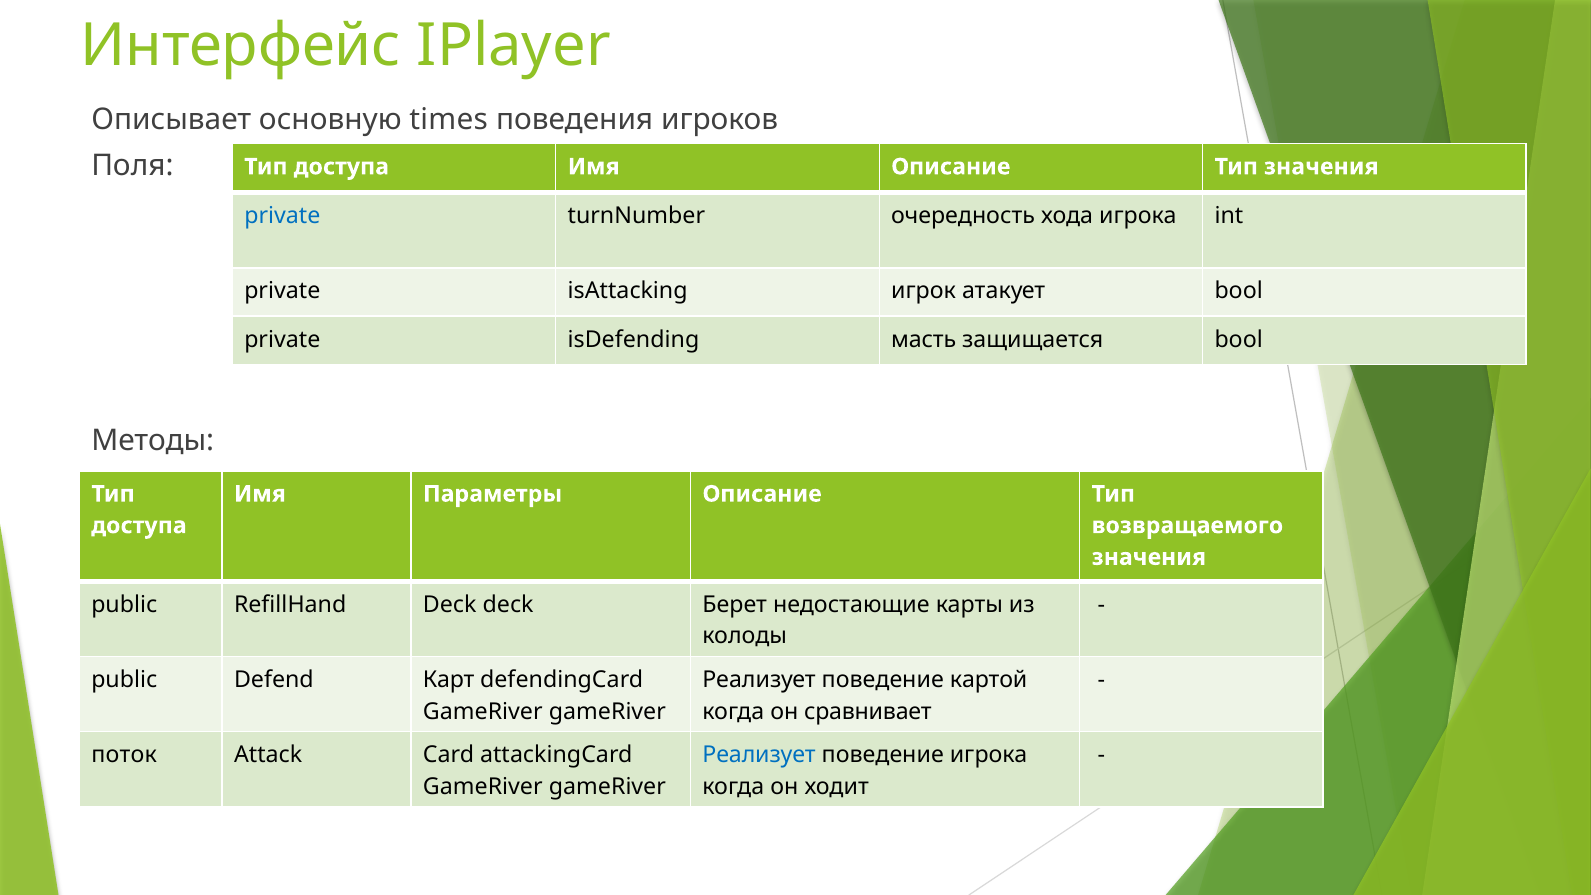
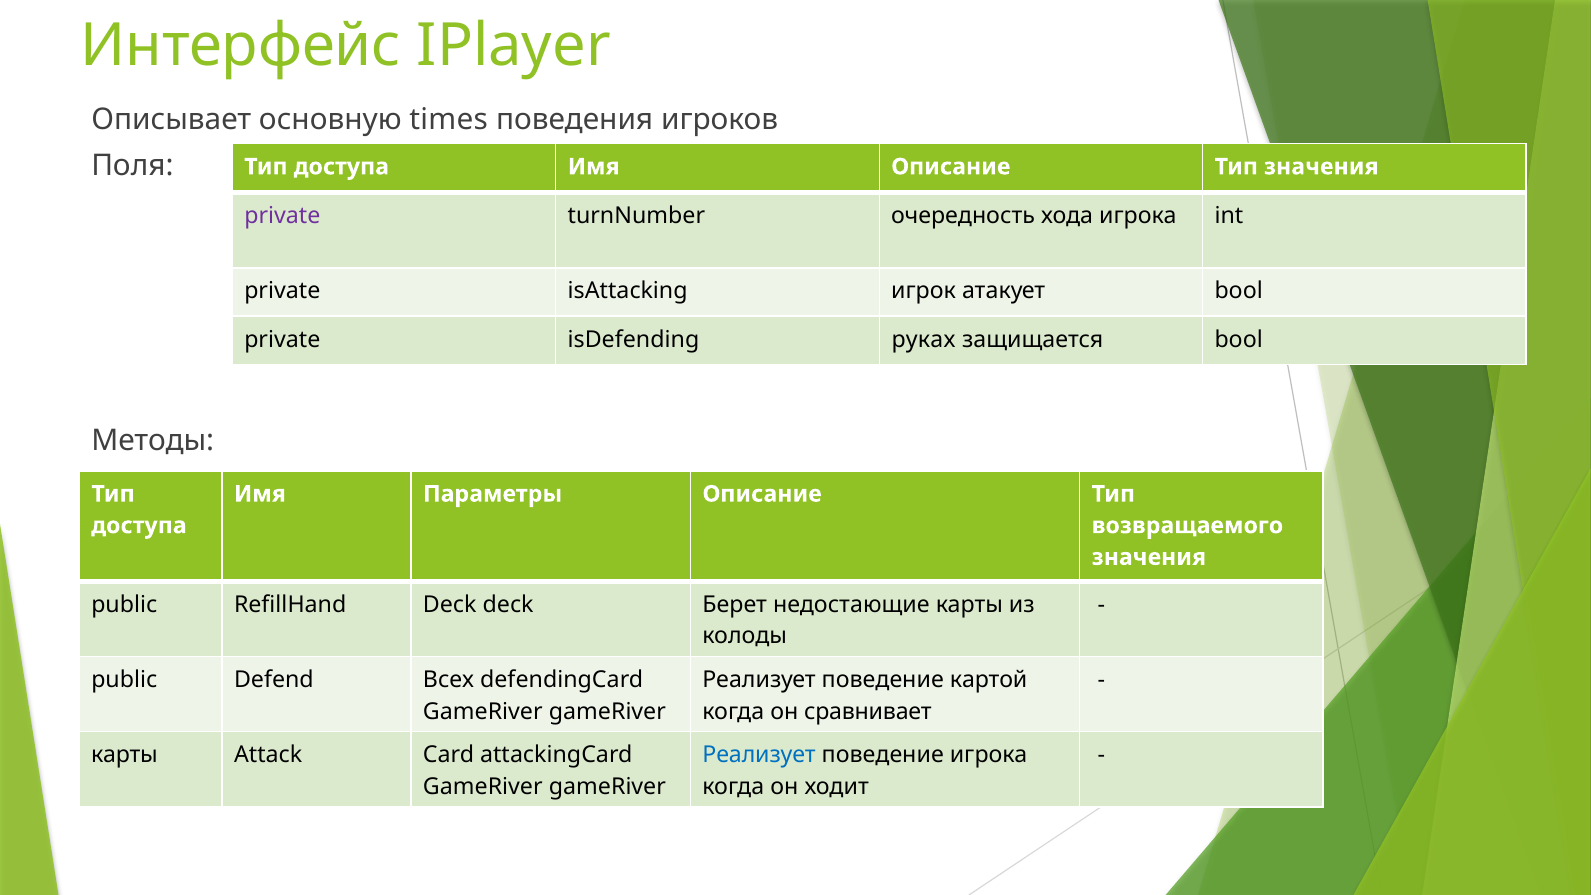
private colour: blue -> purple (282, 216)
масть: масть -> руках (923, 339)
Карт: Карт -> Всех (449, 680)
поток: поток -> карты (124, 755)
